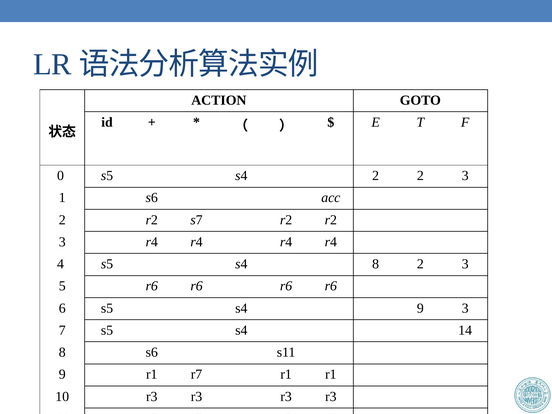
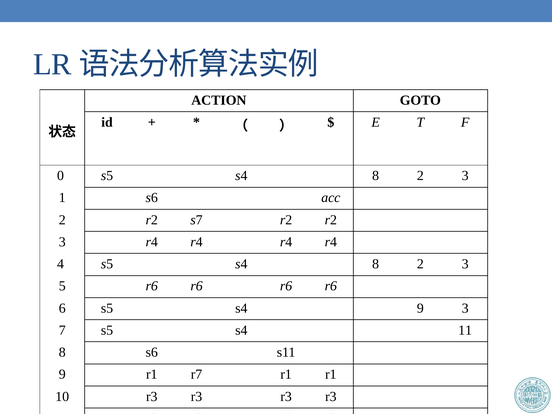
0 s5 s4 2: 2 -> 8 (376, 176)
s4 14: 14 -> 11 (465, 330)
